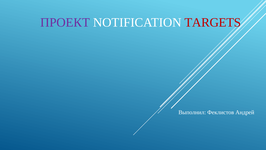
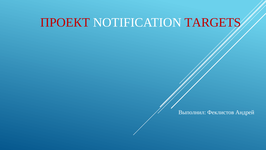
ПРОЕКТ colour: purple -> red (65, 23)
